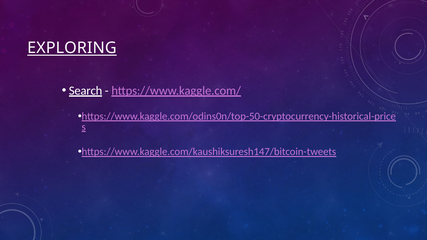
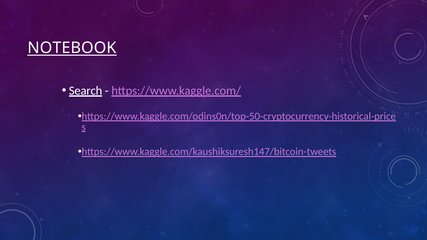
EXPLORING: EXPLORING -> NOTEBOOK (72, 48)
